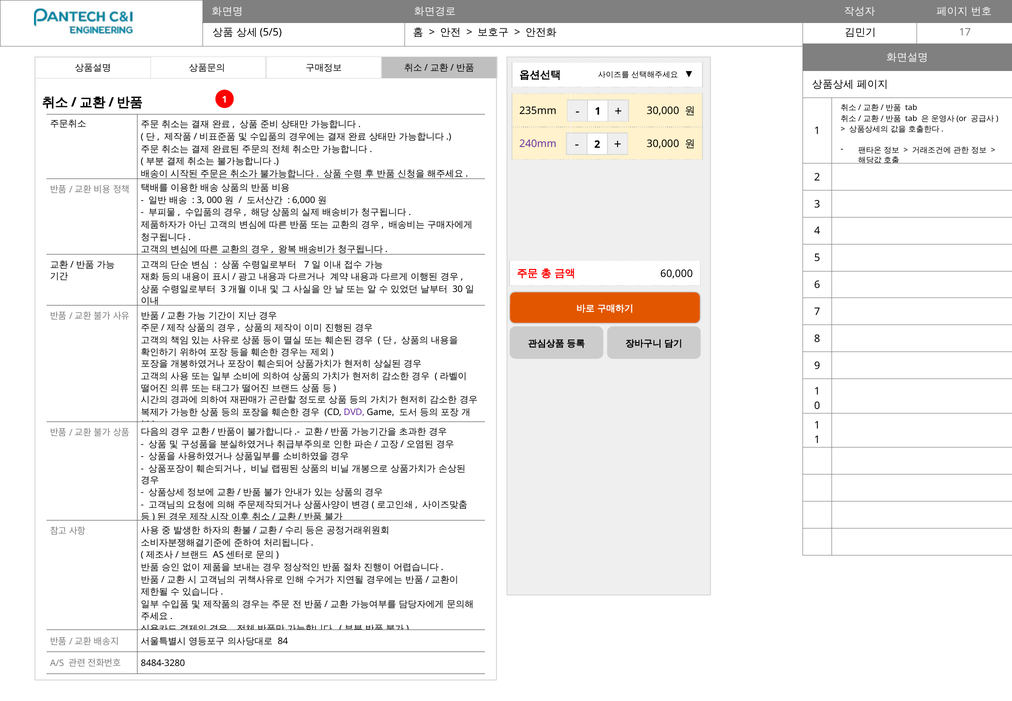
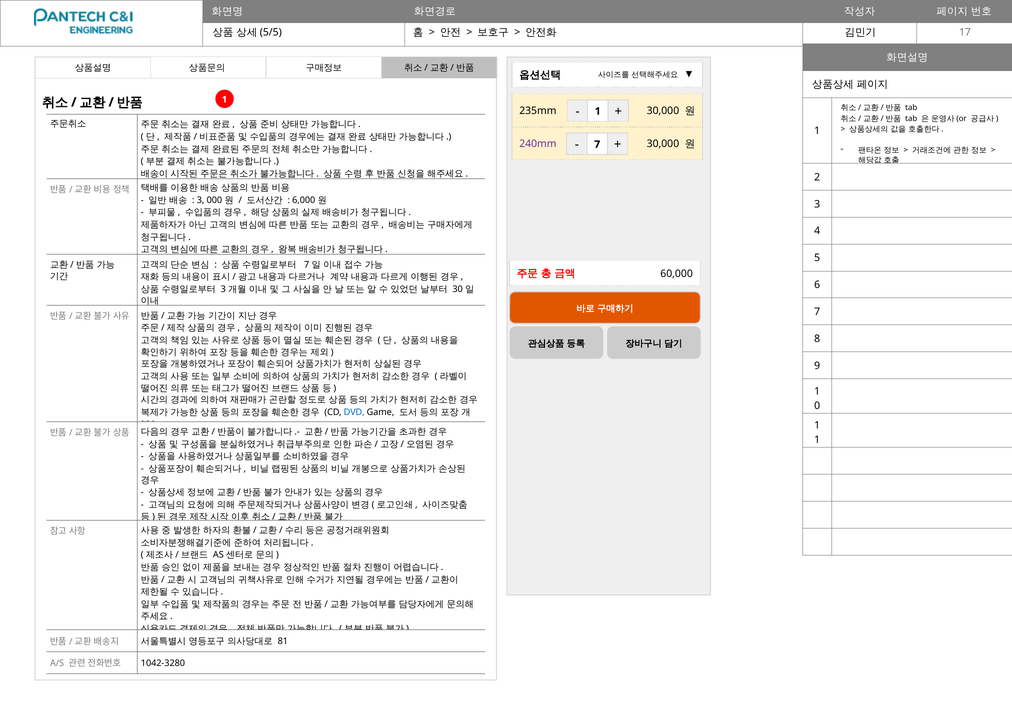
2: 2 -> 7 (597, 144)
DVD colour: purple -> blue (354, 412)
84: 84 -> 81 (283, 641)
8484-3280: 8484-3280 -> 1042-3280 (163, 663)
